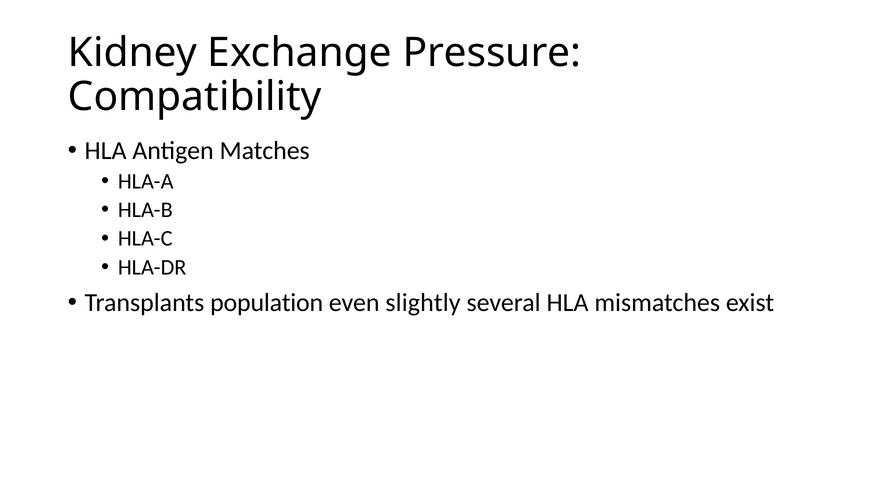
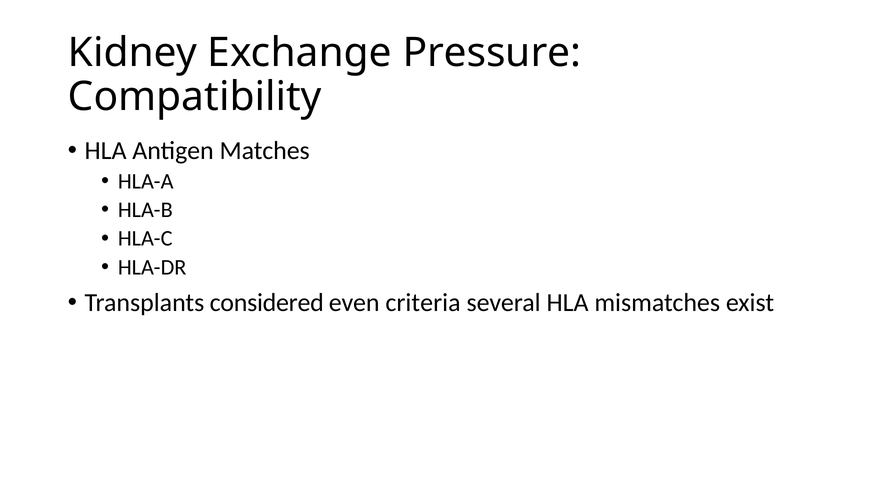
population: population -> considered (267, 302)
slightly: slightly -> criteria (423, 302)
